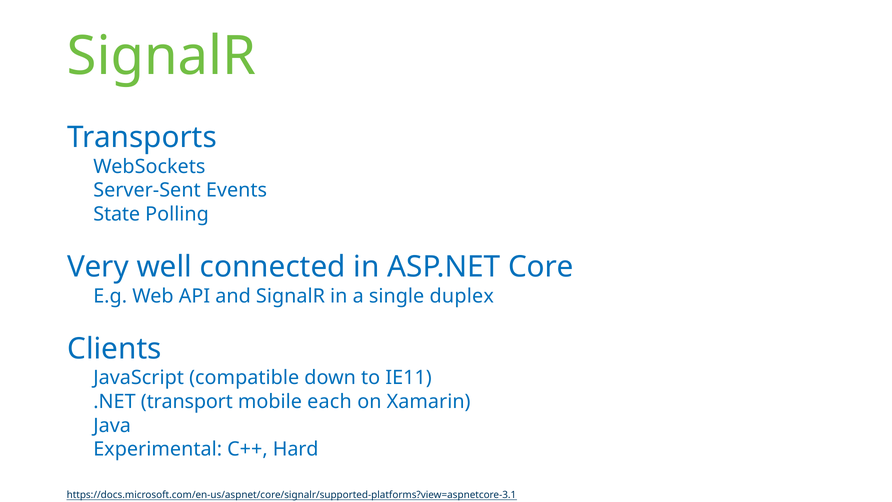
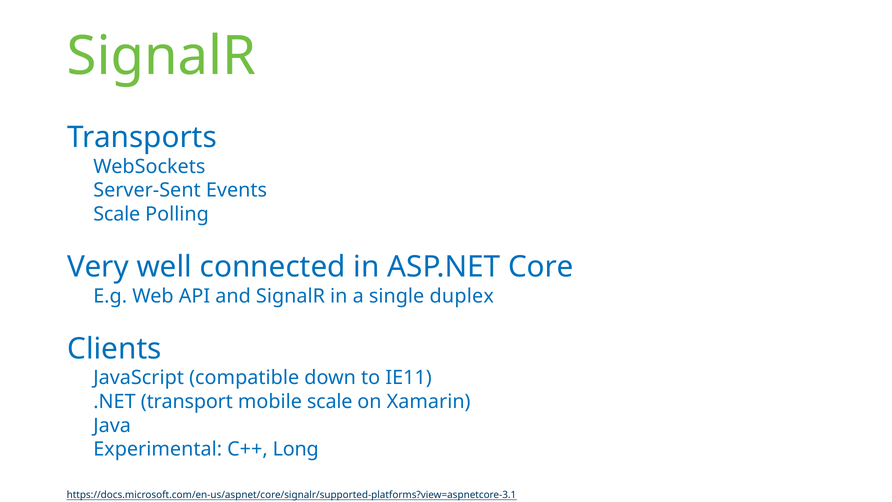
State: State -> Scale (117, 214)
mobile each: each -> scale (330, 401)
Hard: Hard -> Long (296, 449)
